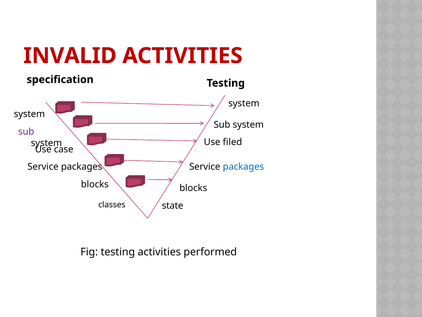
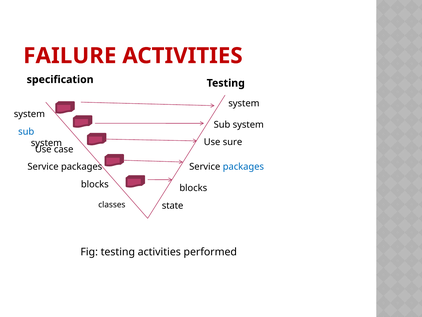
INVALID: INVALID -> FAILURE (70, 56)
sub colour: purple -> blue (26, 131)
filed: filed -> sure (232, 142)
